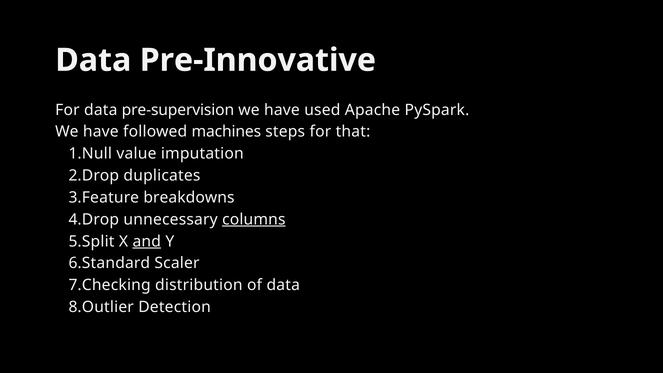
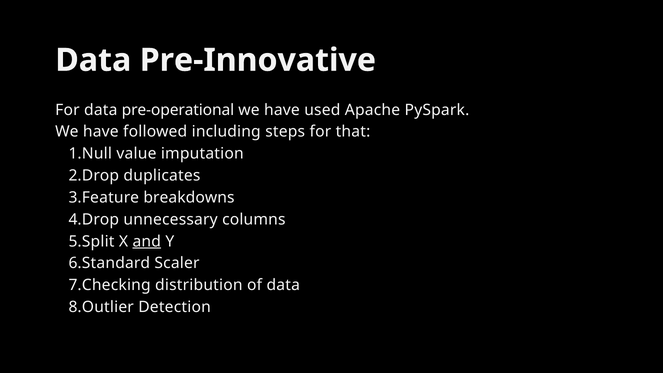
pre-supervision: pre-supervision -> pre-operational (178, 110)
machines: machines -> including (226, 132)
columns underline: present -> none (254, 219)
